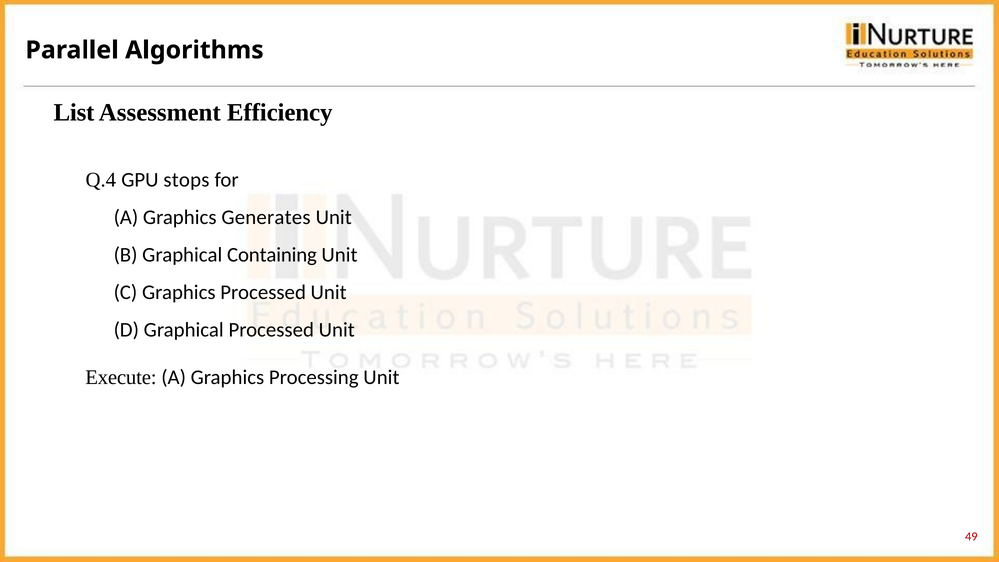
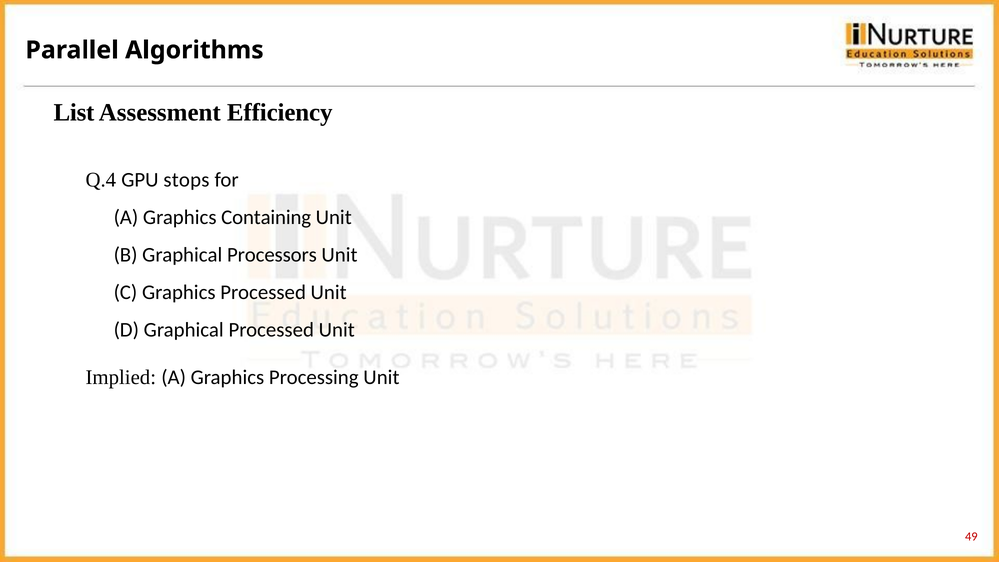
Generates: Generates -> Containing (266, 217)
Containing: Containing -> Processors (272, 255)
Execute: Execute -> Implied (121, 377)
